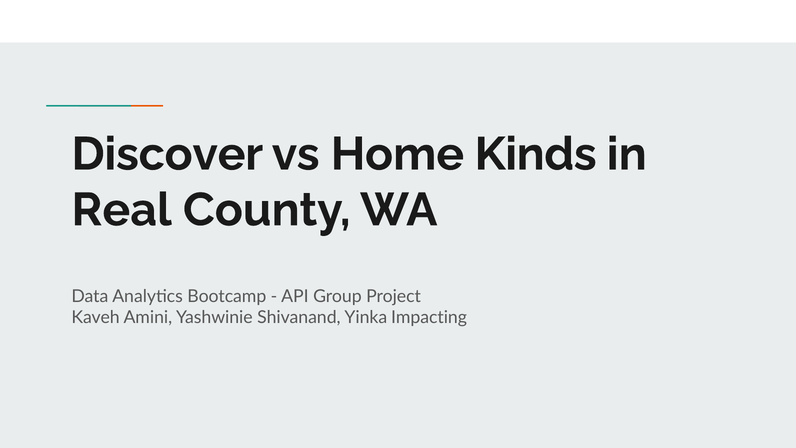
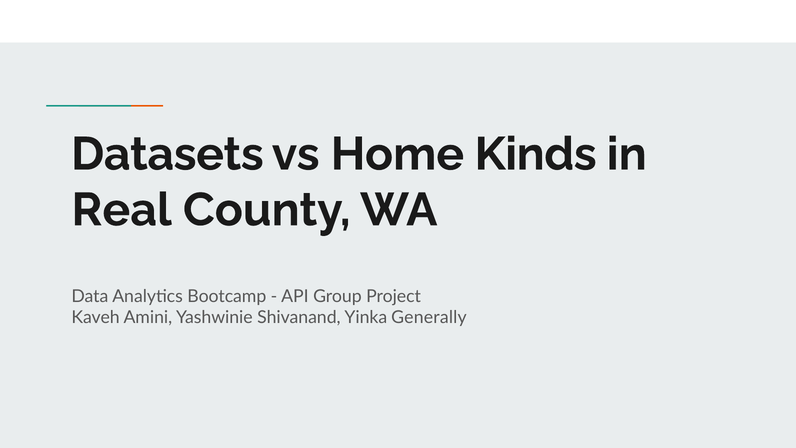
Discover: Discover -> Datasets (167, 154)
Impacting: Impacting -> Generally (429, 317)
